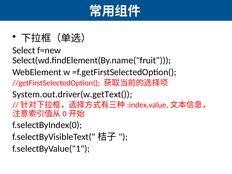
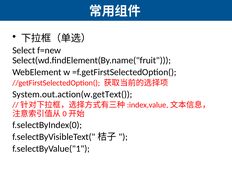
System.out.driver(w.getText(: System.out.driver(w.getText( -> System.out.action(w.getText( (72, 94)
